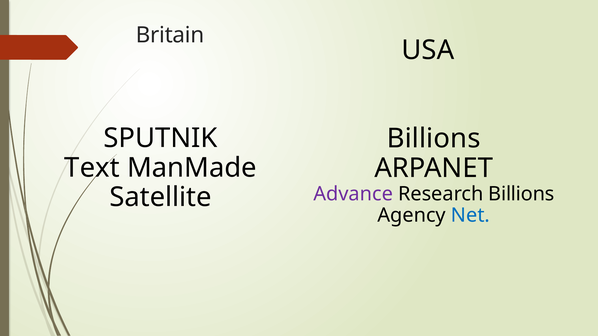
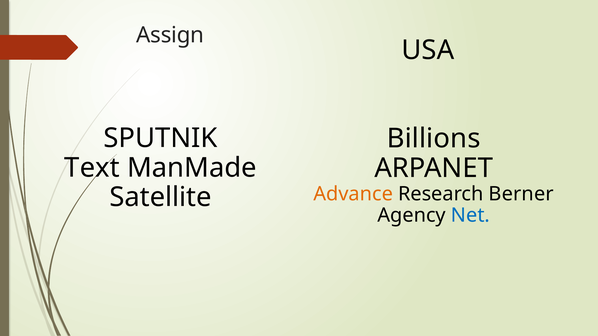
Britain: Britain -> Assign (170, 35)
Advance colour: purple -> orange (353, 194)
Research Billions: Billions -> Berner (521, 194)
